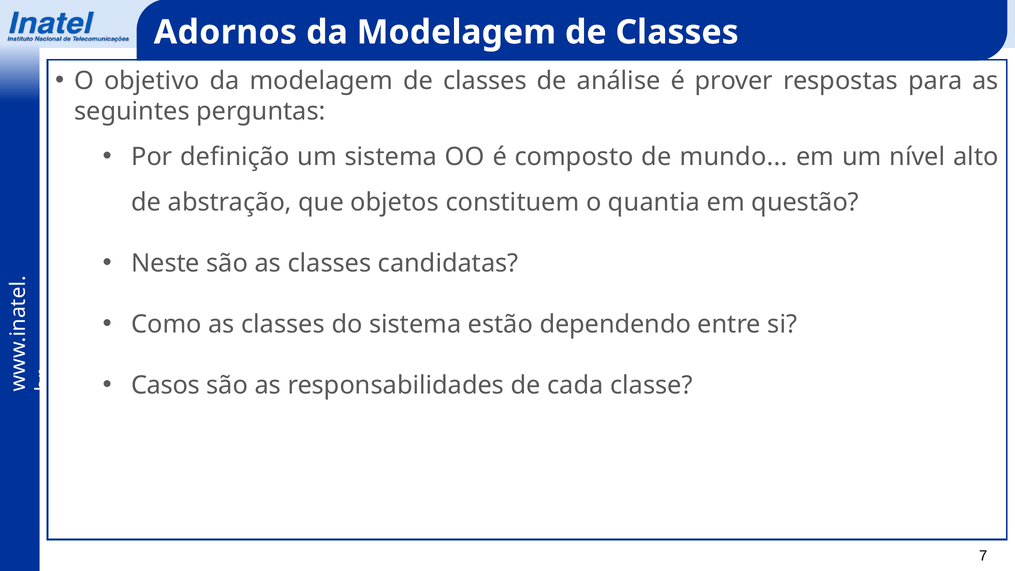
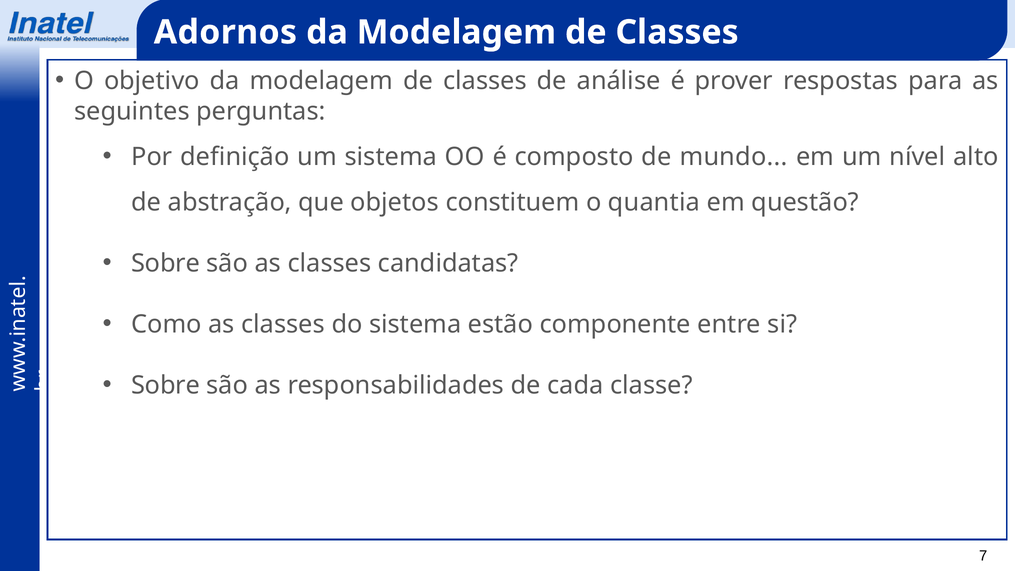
Neste: Neste -> Sobre (166, 263)
dependendo: dependendo -> componente (615, 324)
Casos: Casos -> Sobre (166, 385)
